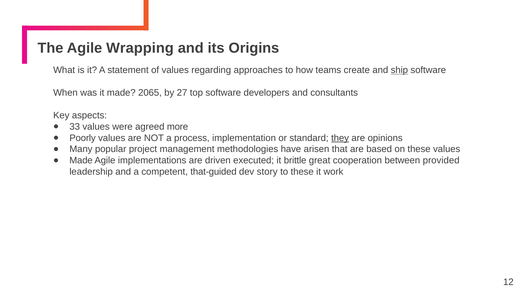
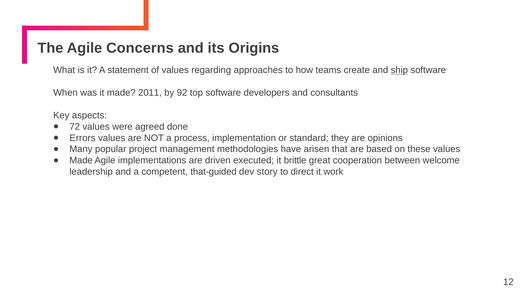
Wrapping: Wrapping -> Concerns (140, 48)
2065: 2065 -> 2011 (150, 93)
27: 27 -> 92 (182, 93)
33: 33 -> 72 (75, 127)
more: more -> done (177, 127)
Poorly: Poorly -> Errors (82, 138)
they underline: present -> none (340, 138)
provided: provided -> welcome (441, 161)
to these: these -> direct (302, 172)
